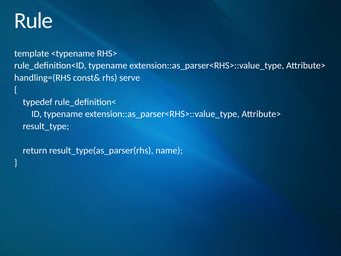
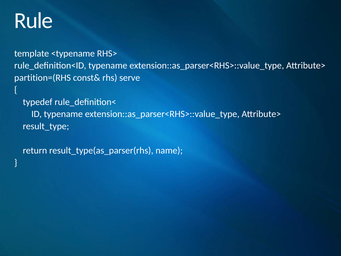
handling=(RHS: handling=(RHS -> partition=(RHS (43, 78)
